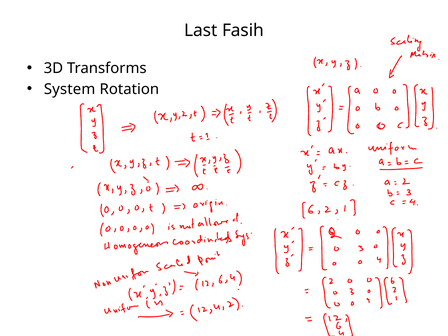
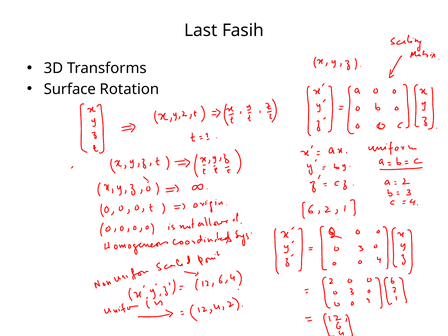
System: System -> Surface (70, 89)
